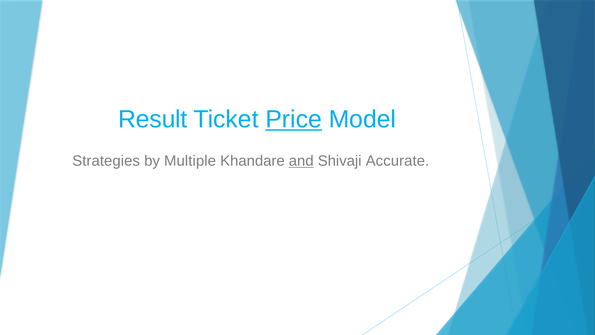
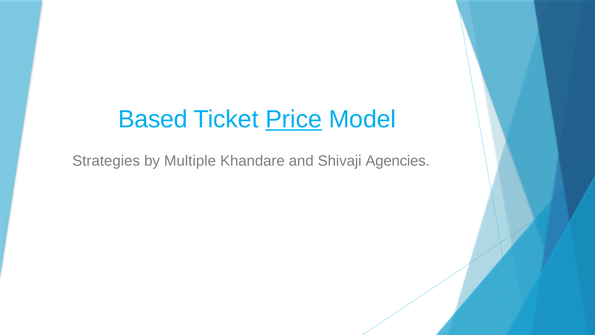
Result: Result -> Based (153, 119)
and underline: present -> none (301, 161)
Accurate: Accurate -> Agencies (398, 161)
